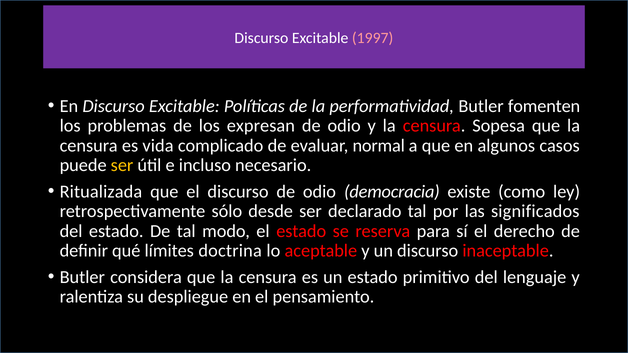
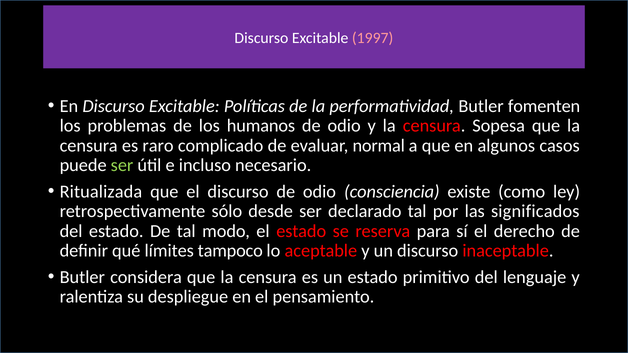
expresan: expresan -> humanos (261, 126)
vida: vida -> raro (158, 146)
ser colour: yellow -> light green (122, 165)
democracia: democracia -> consciencia (392, 192)
doctrina: doctrina -> tampoco (230, 251)
